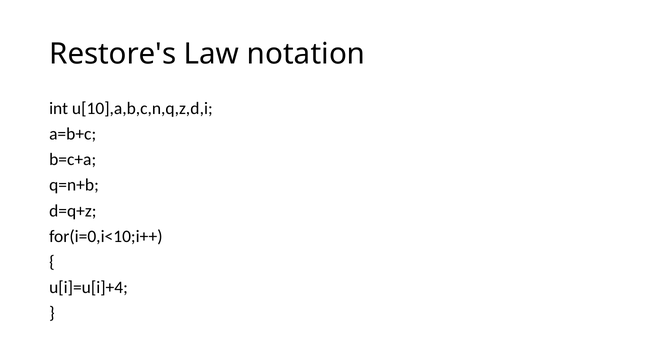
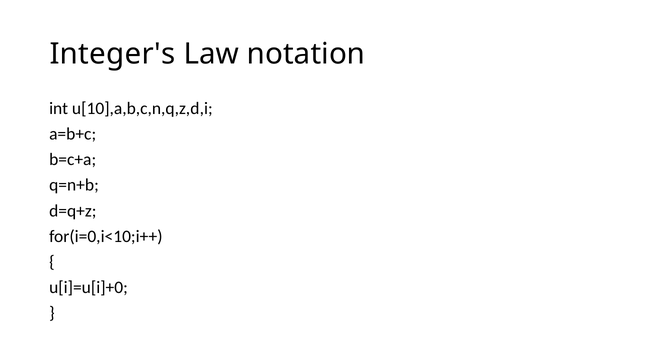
Restore's: Restore's -> Integer's (113, 54)
u[i]=u[i]+4: u[i]=u[i]+4 -> u[i]=u[i]+0 (88, 287)
